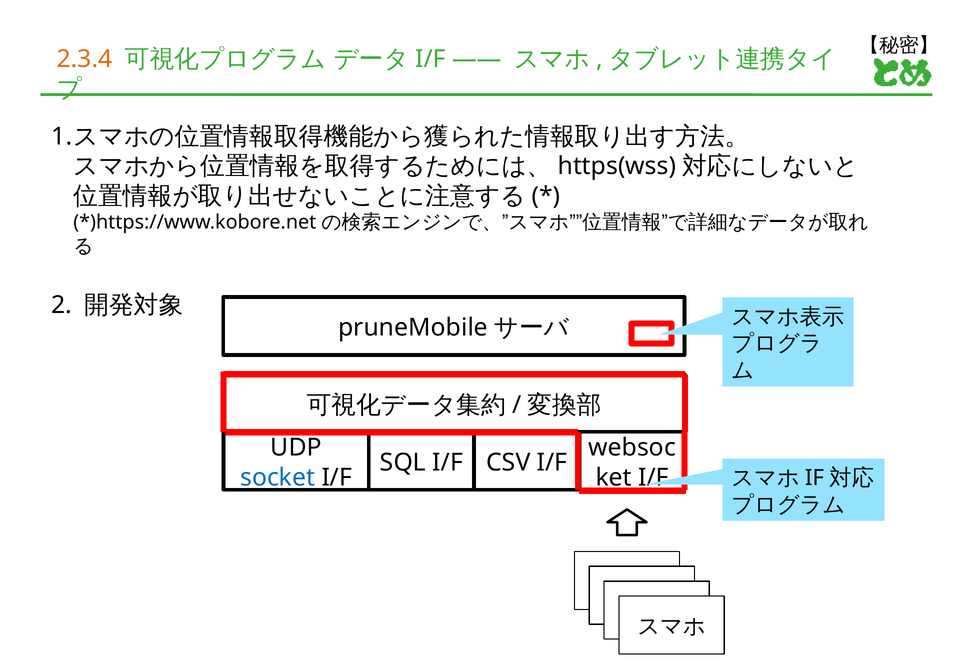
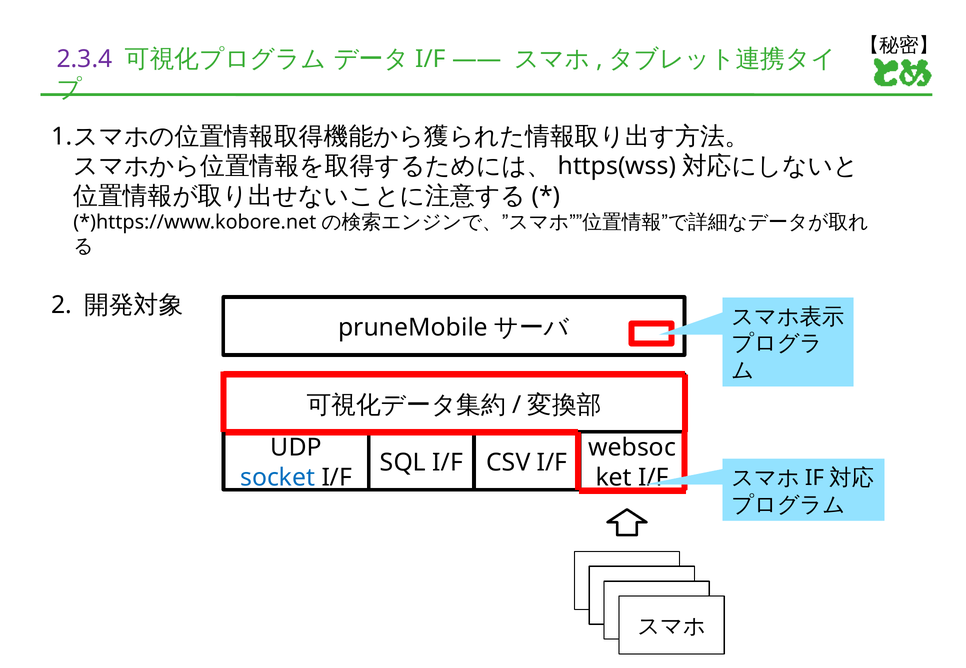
2.3.4 colour: orange -> purple (84, 59)
